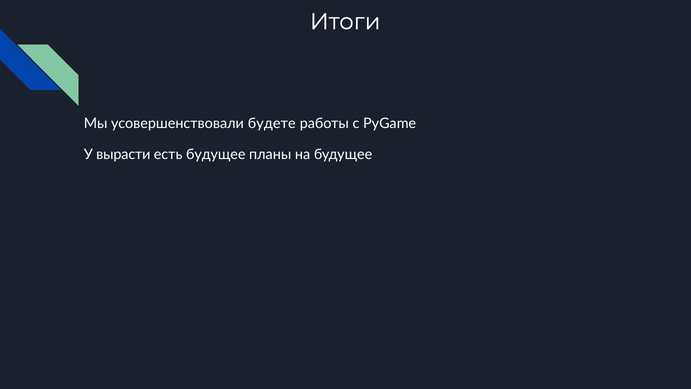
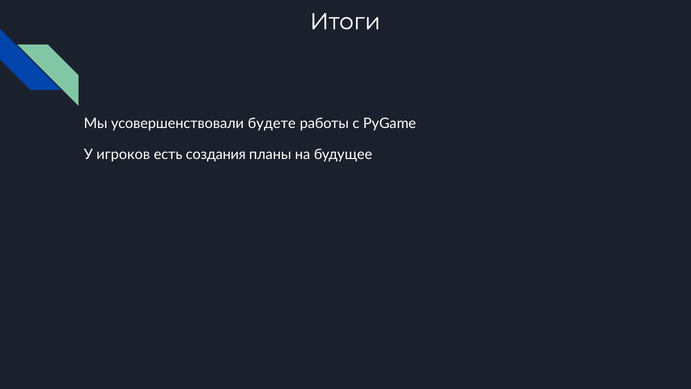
вырасти: вырасти -> игроков (123, 155)
есть будущее: будущее -> создания (216, 155)
